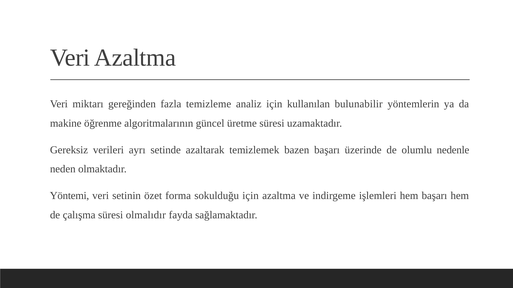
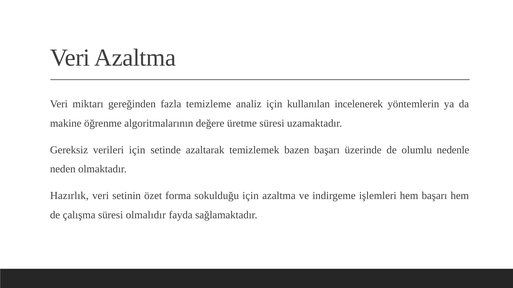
bulunabilir: bulunabilir -> incelenerek (359, 104)
güncel: güncel -> değere (210, 123)
verileri ayrı: ayrı -> için (137, 150)
Yöntemi: Yöntemi -> Hazırlık (69, 196)
